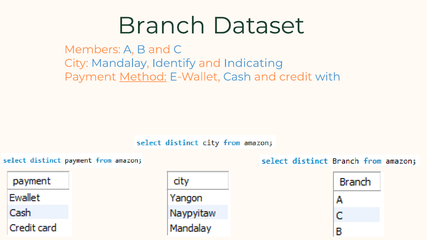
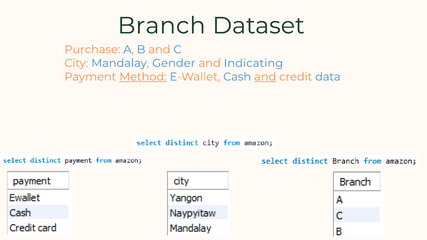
Members: Members -> Purchase (92, 50)
Identify: Identify -> Gender (174, 63)
and underline: none -> present (265, 77)
with: with -> data (328, 77)
